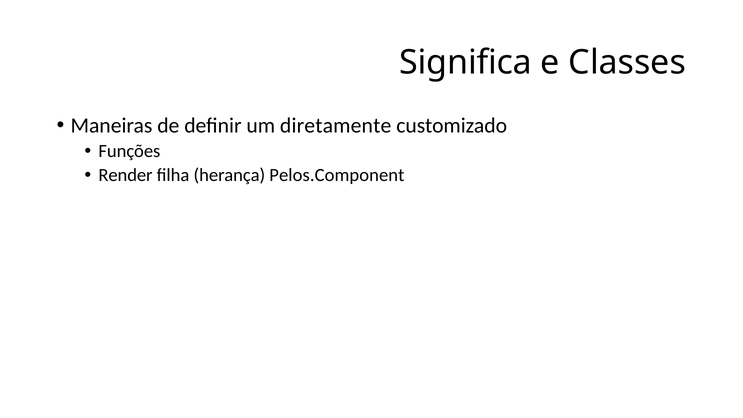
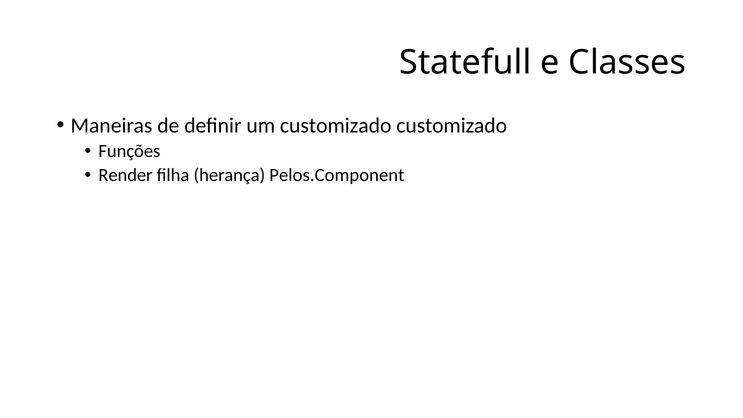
Significa: Significa -> Statefull (466, 62)
um diretamente: diretamente -> customizado (336, 126)
